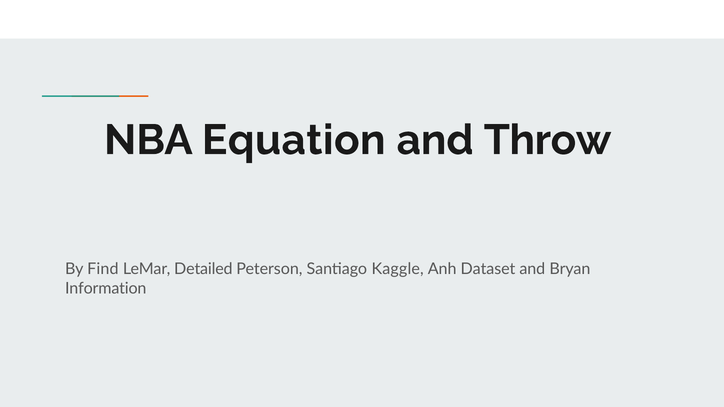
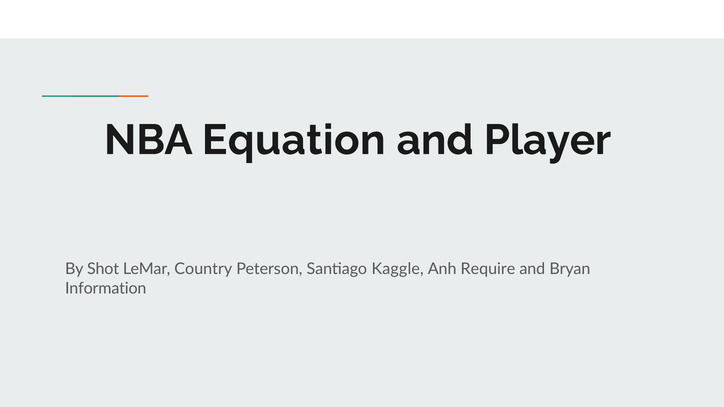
Throw: Throw -> Player (547, 140)
Find: Find -> Shot (103, 269)
Detailed: Detailed -> Country (203, 269)
Dataset: Dataset -> Require (488, 269)
